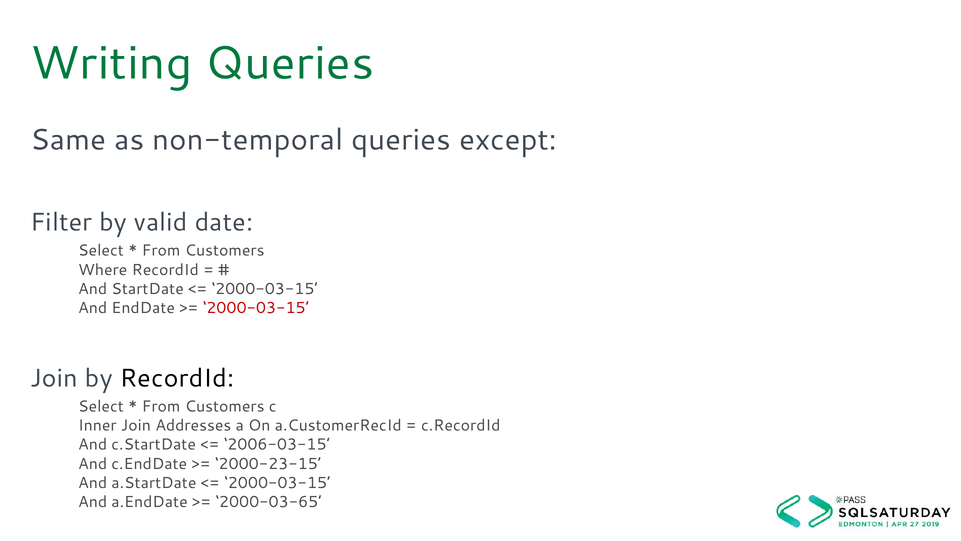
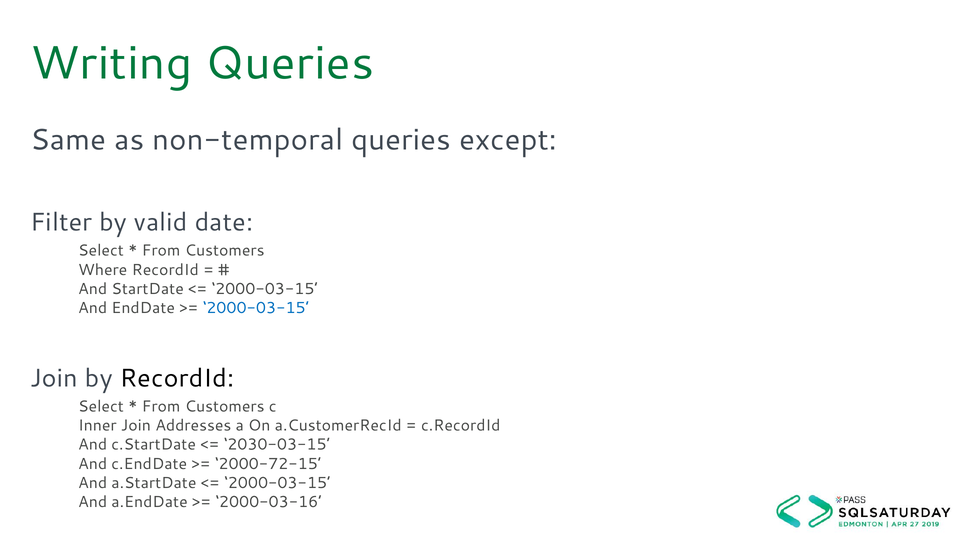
2000-03-15 colour: red -> blue (256, 308)
2006-03-15: 2006-03-15 -> 2030-03-15 (277, 444)
2000-23-15: 2000-23-15 -> 2000-72-15 (268, 463)
2000-03-65: 2000-03-65 -> 2000-03-16 (269, 502)
